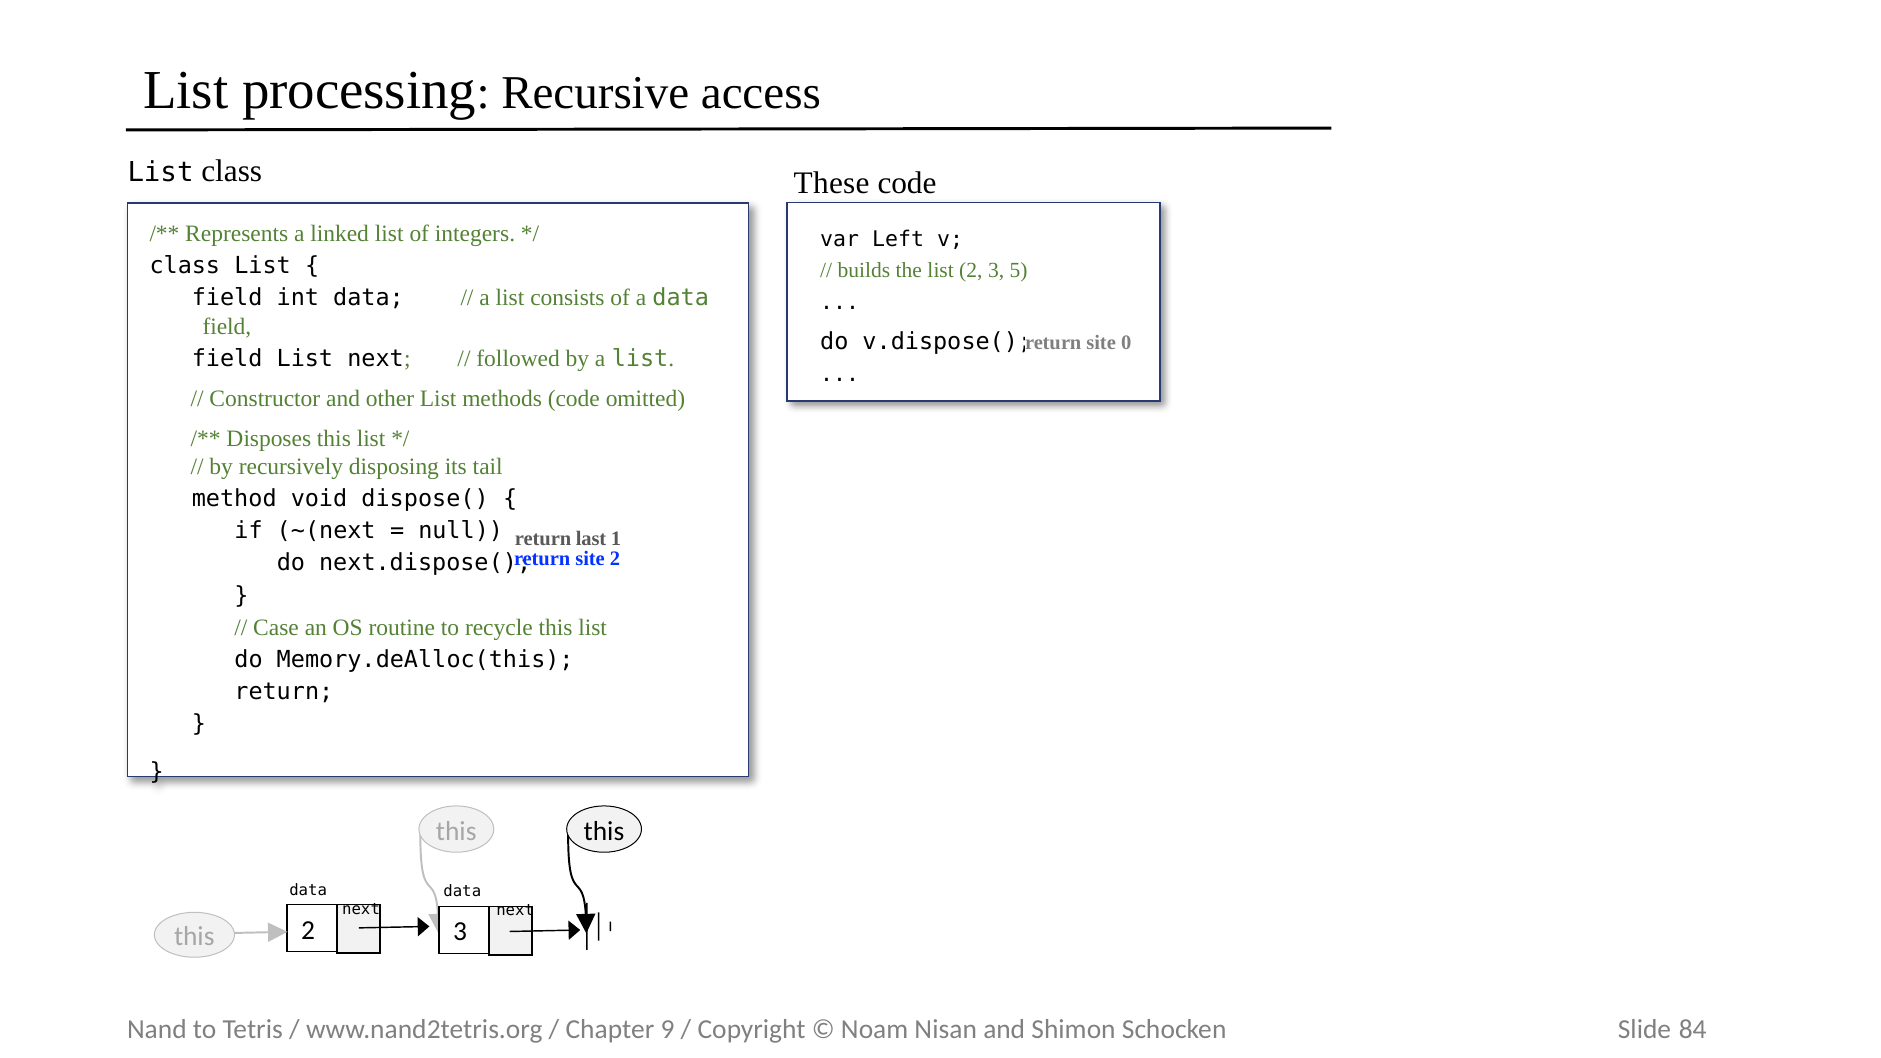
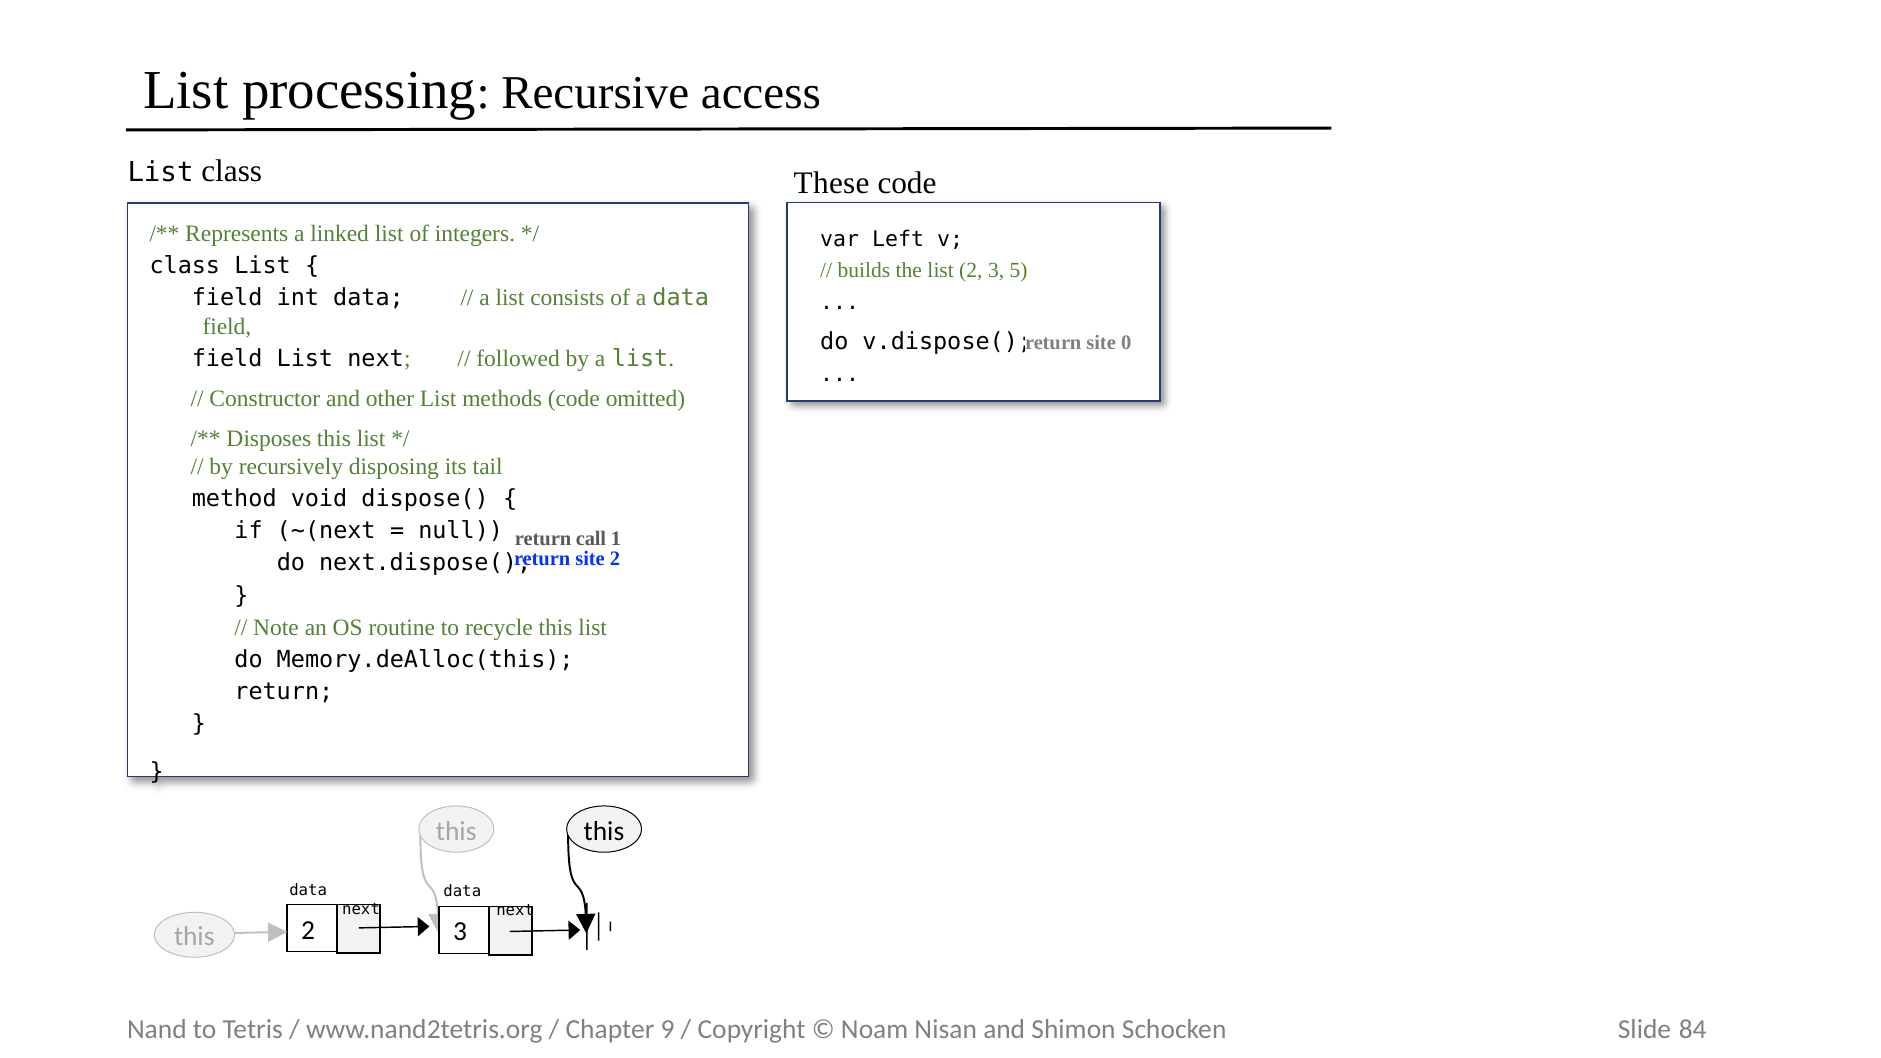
last: last -> call (591, 538)
Case: Case -> Note (276, 628)
